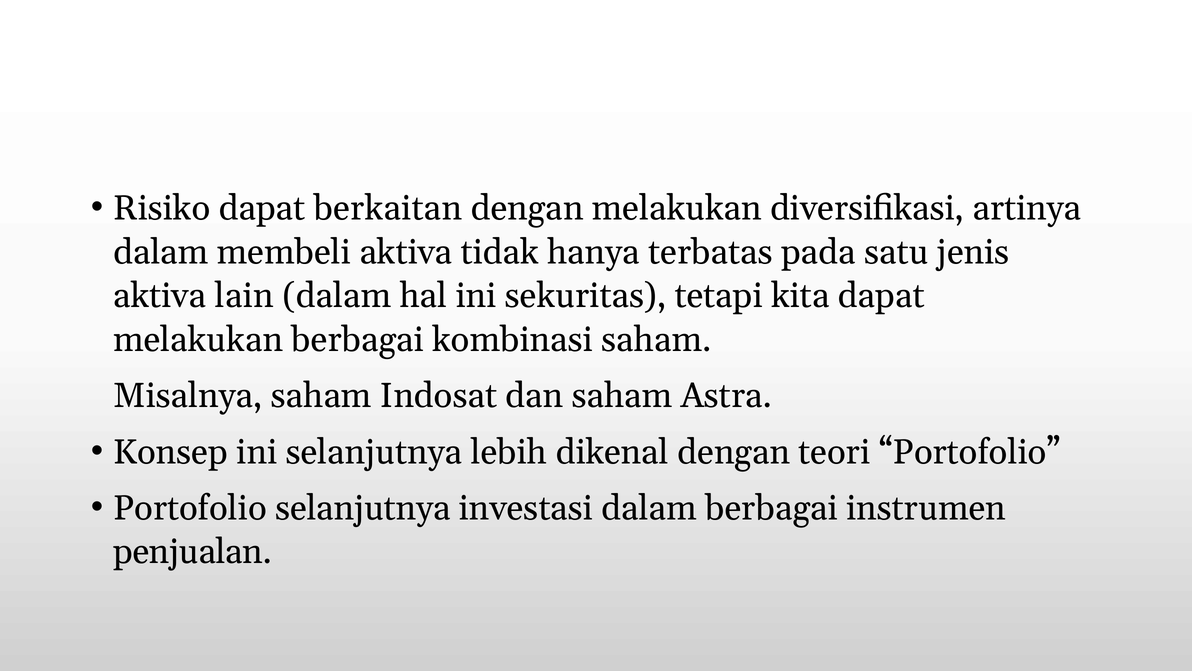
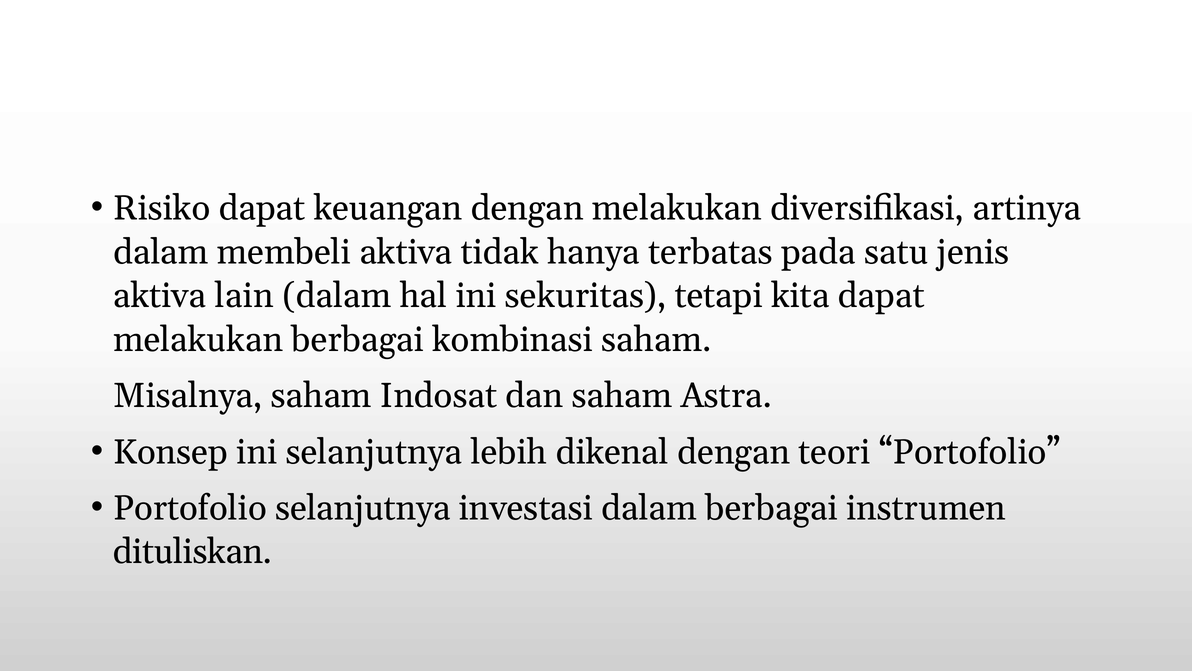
berkaitan: berkaitan -> keuangan (388, 208)
penjualan: penjualan -> dituliskan (192, 552)
